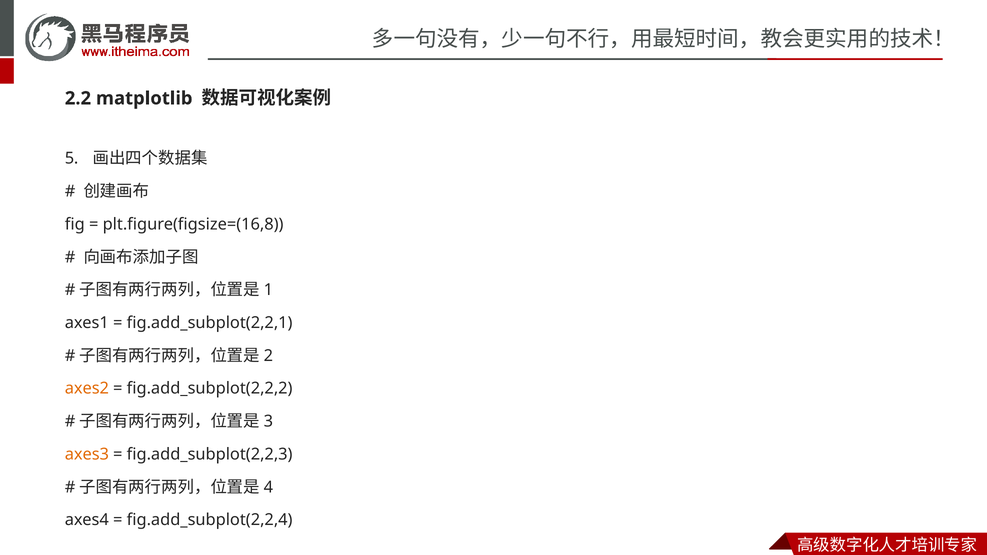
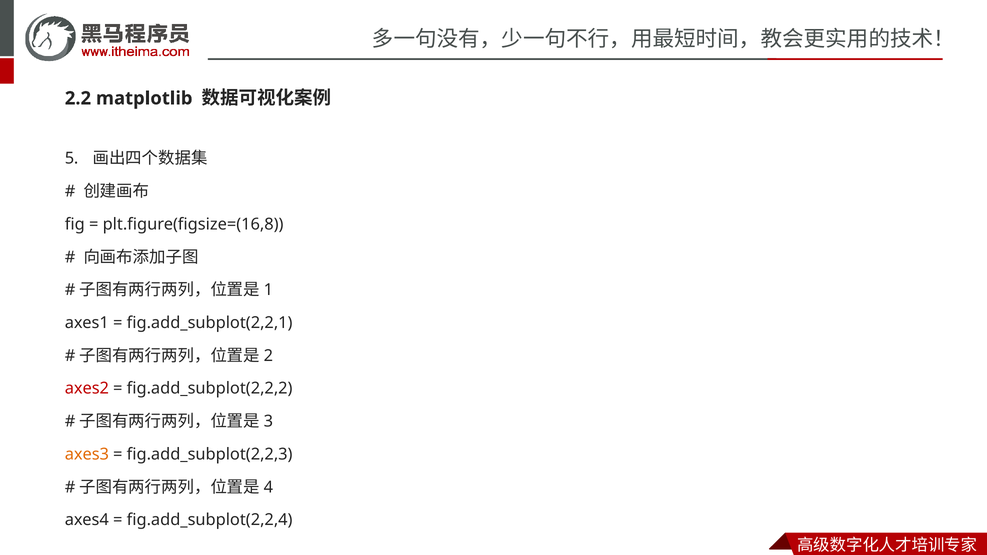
axes2 colour: orange -> red (87, 389)
